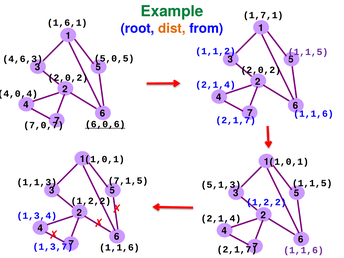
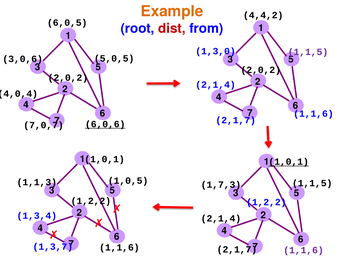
Example colour: green -> orange (172, 11)
1,7,1: 1,7,1 -> 4,4,2 (263, 15)
1,6,1: 1,6,1 -> 6,0,5 (67, 23)
dist colour: orange -> red (172, 28)
1,1,2: 1,1,2 -> 1,3,0 (216, 51)
4,6,3: 4,6,3 -> 3,0,6 (23, 59)
1,0,1 underline: none -> present (289, 162)
7,1,5: 7,1,5 -> 1,0,5 (128, 181)
5,1,3: 5,1,3 -> 1,7,3 (221, 185)
